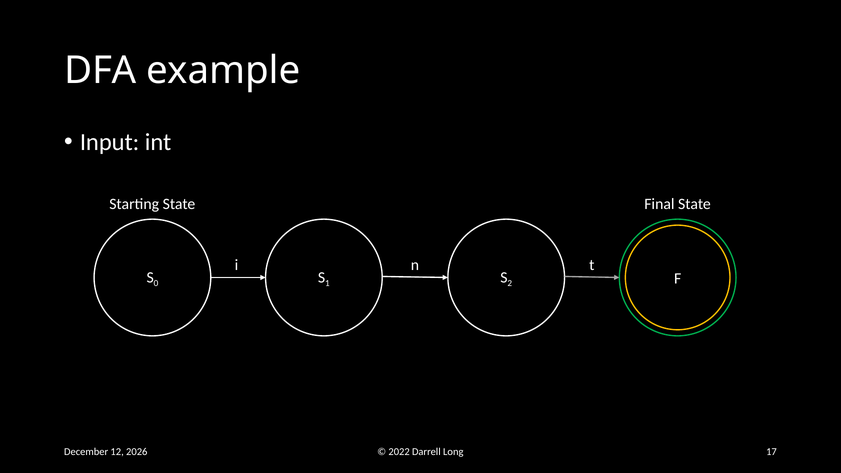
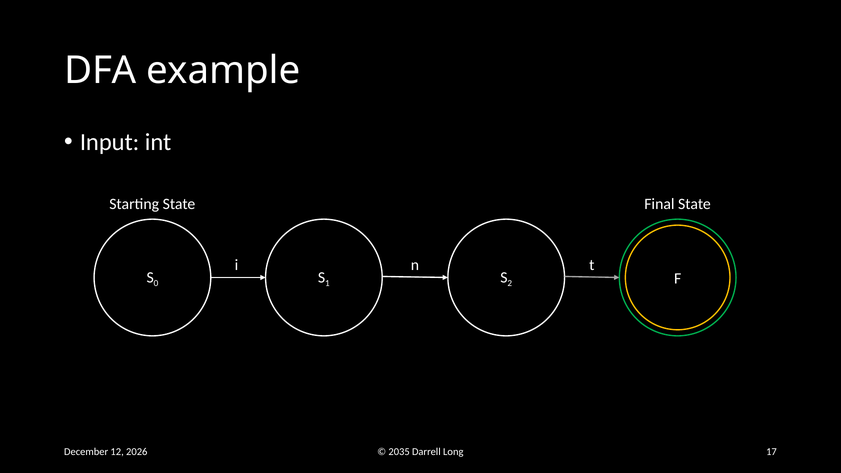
2022: 2022 -> 2035 (399, 452)
